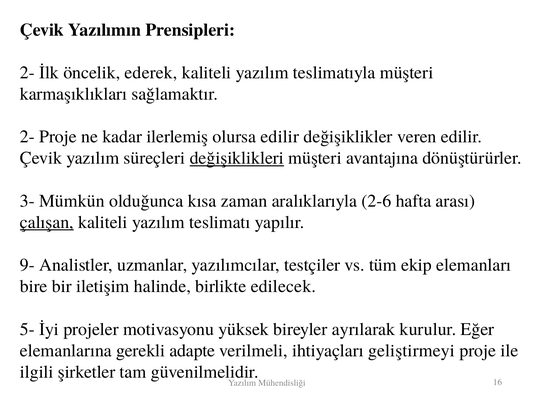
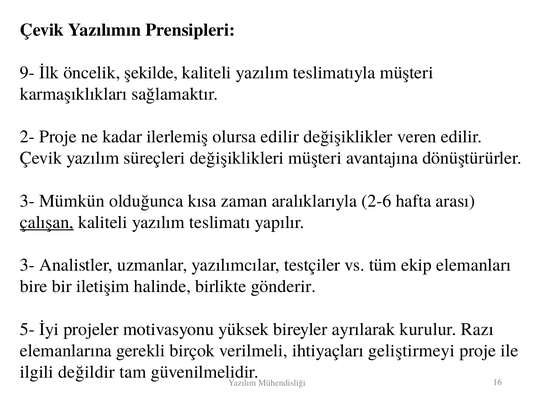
2-: 2- -> 9- (27, 72)
ederek: ederek -> şekilde (151, 72)
değişiklikleri underline: present -> none (237, 158)
9-: 9- -> 3- (27, 265)
edilecek: edilecek -> gönderir (283, 286)
Eğer: Eğer -> Razı (477, 329)
adapte: adapte -> birçok (192, 350)
şirketler: şirketler -> değildir (86, 372)
